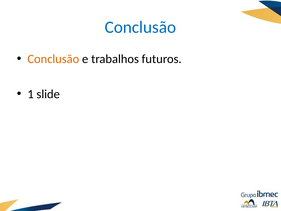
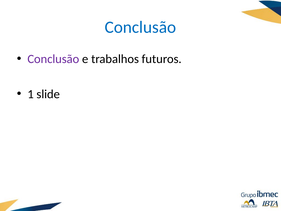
Conclusão colour: orange -> purple (53, 59)
